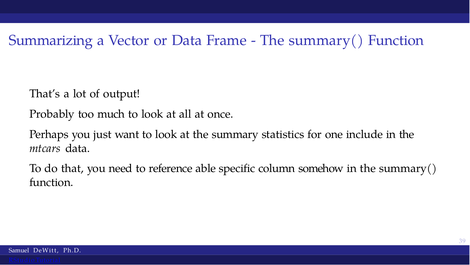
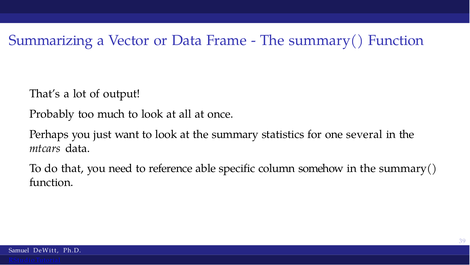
include: include -> several (364, 134)
